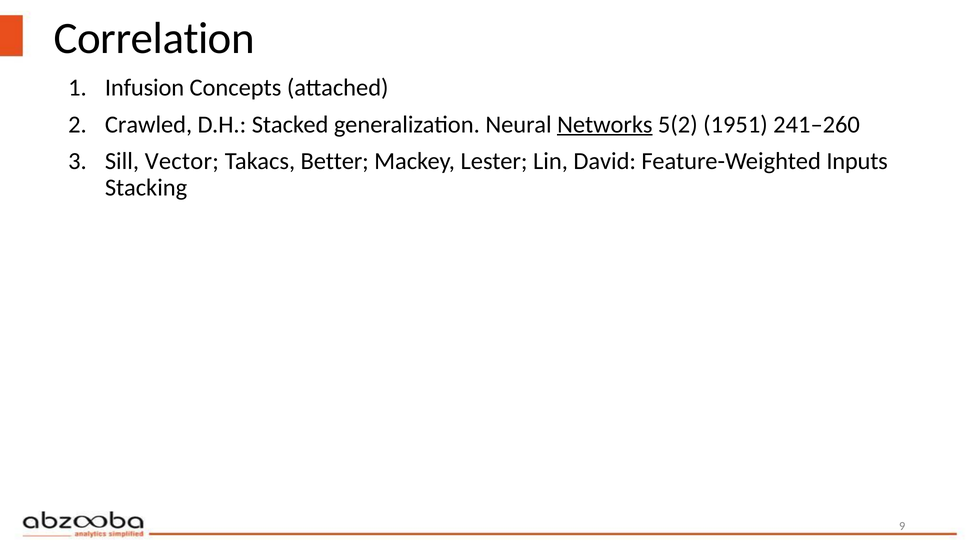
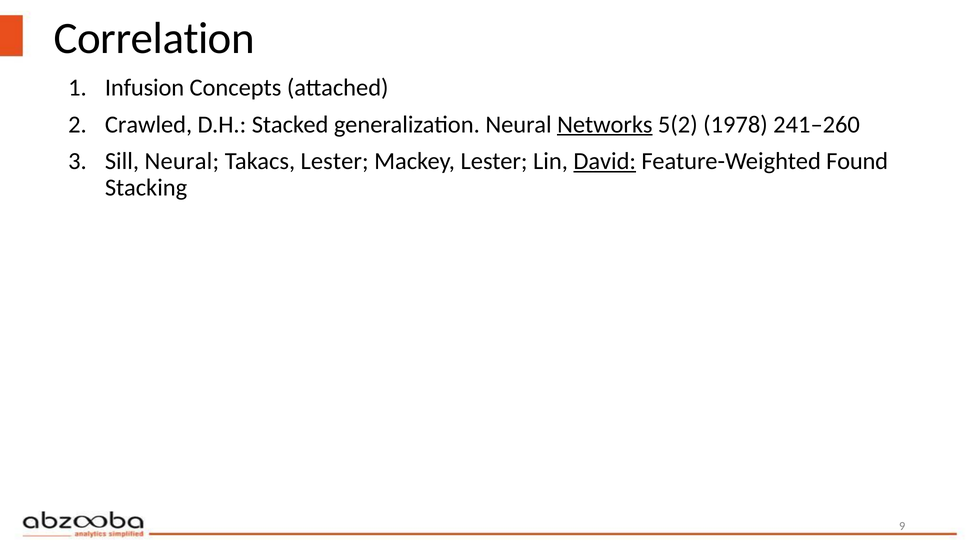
1951: 1951 -> 1978 (735, 124)
Sill Vector: Vector -> Neural (182, 161)
Takacs Better: Better -> Lester (335, 161)
David underline: none -> present (605, 161)
Inputs: Inputs -> Found (857, 161)
